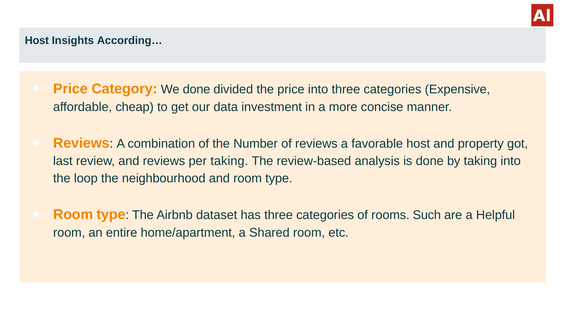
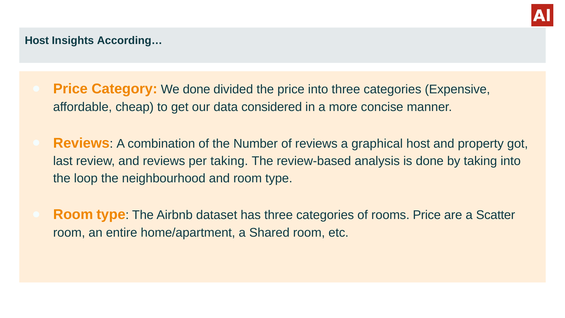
investment: investment -> considered (272, 107)
favorable: favorable -> graphical (377, 143)
rooms Such: Such -> Price (427, 215)
Helpful: Helpful -> Scatter (496, 215)
